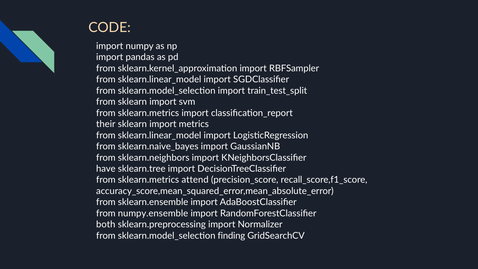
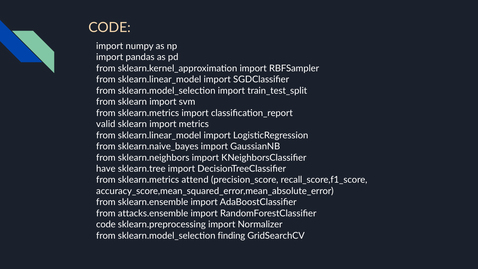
their: their -> valid (106, 124)
numpy.ensemble: numpy.ensemble -> attacks.ensemble (153, 213)
both: both -> code (106, 224)
